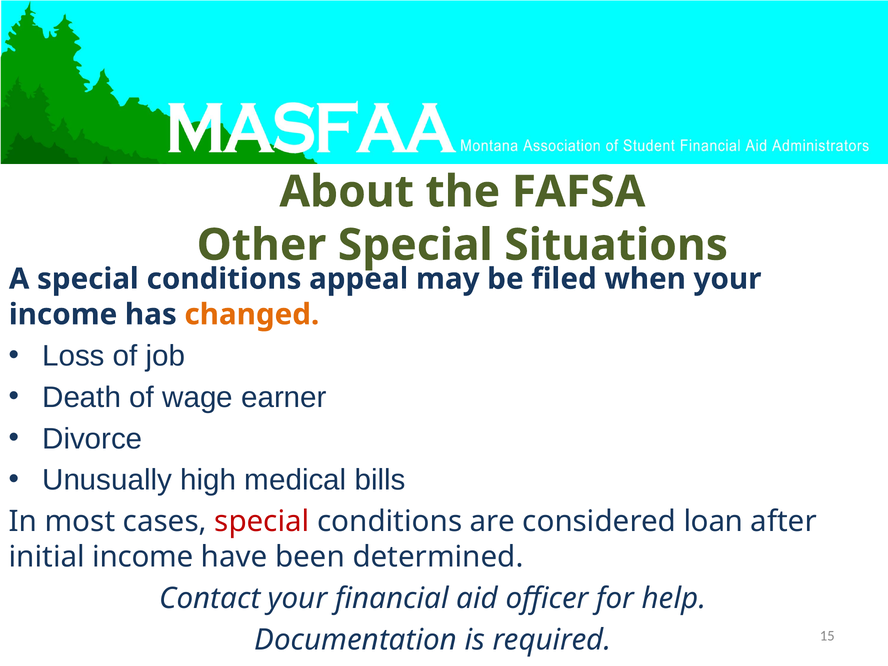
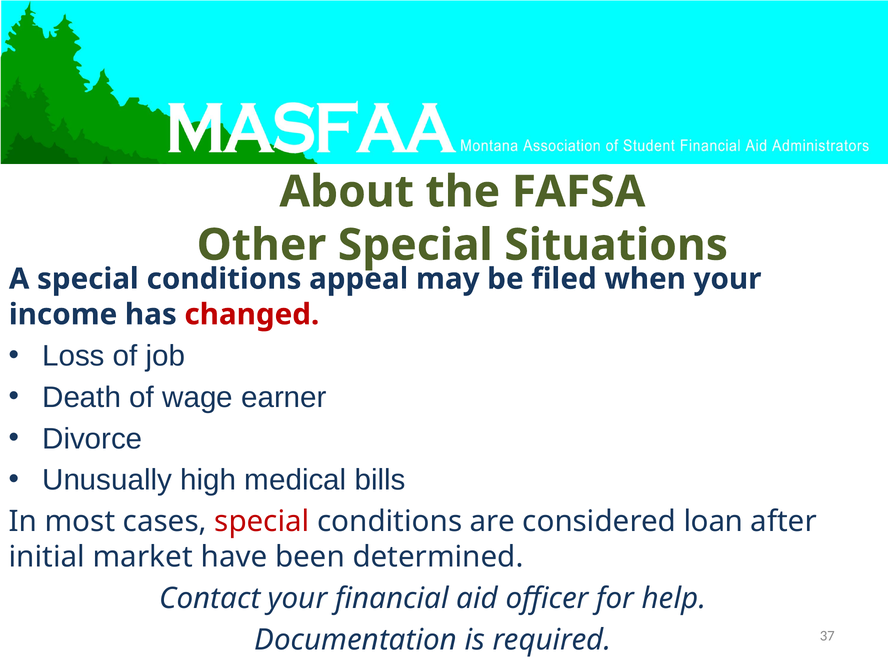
changed colour: orange -> red (252, 314)
initial income: income -> market (143, 557)
15: 15 -> 37 (827, 636)
